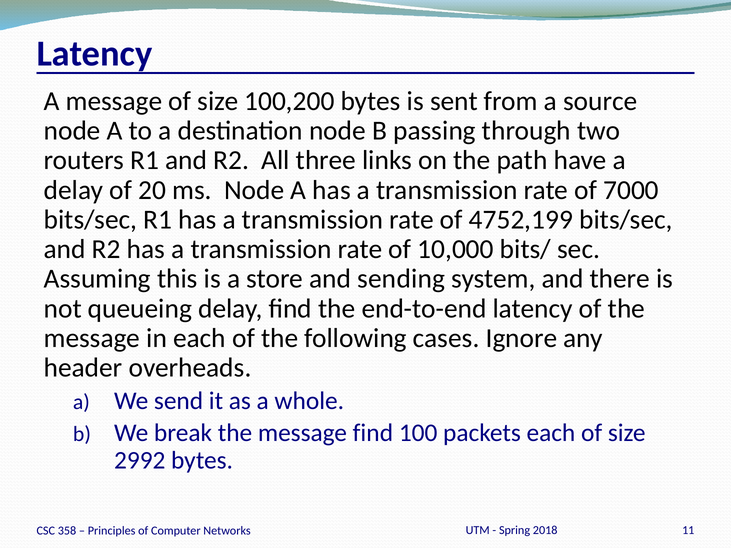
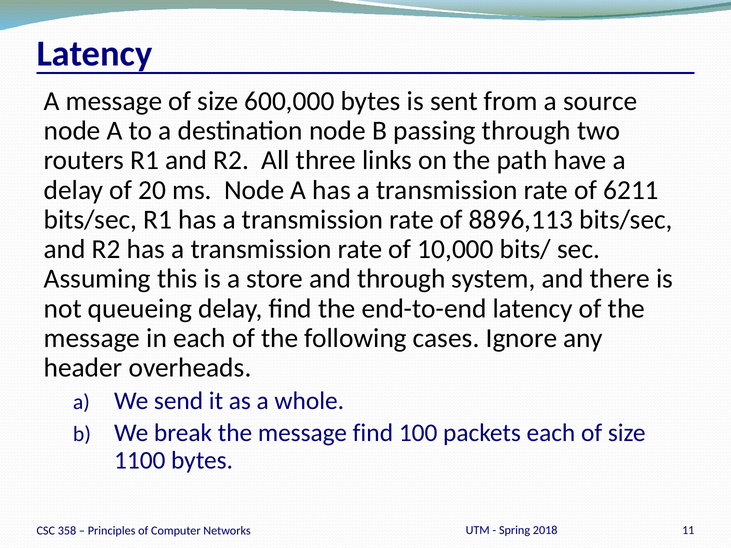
100,200: 100,200 -> 600,000 (289, 101)
7000: 7000 -> 6211 (631, 190)
4752,199: 4752,199 -> 8896,113 (521, 220)
and sending: sending -> through (401, 279)
2992: 2992 -> 1100 (140, 460)
